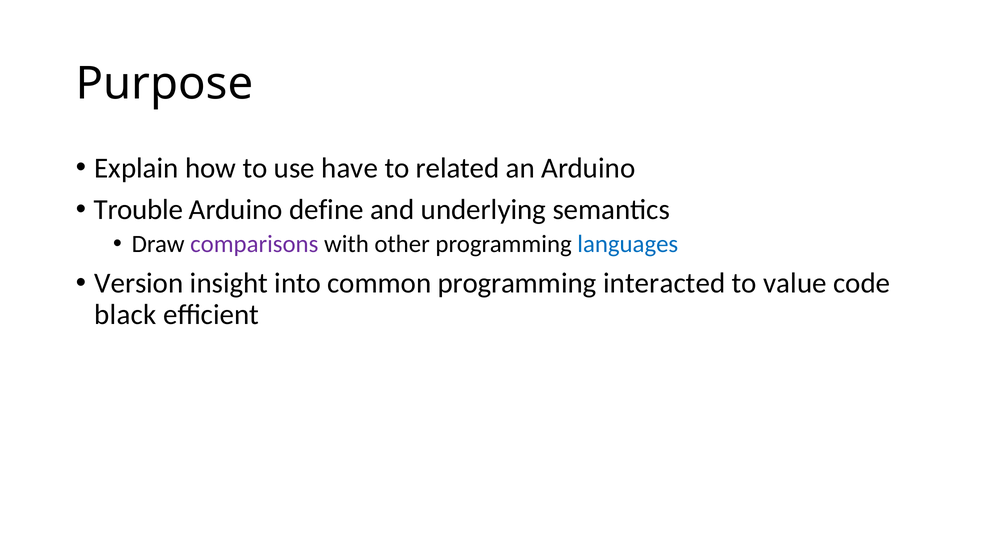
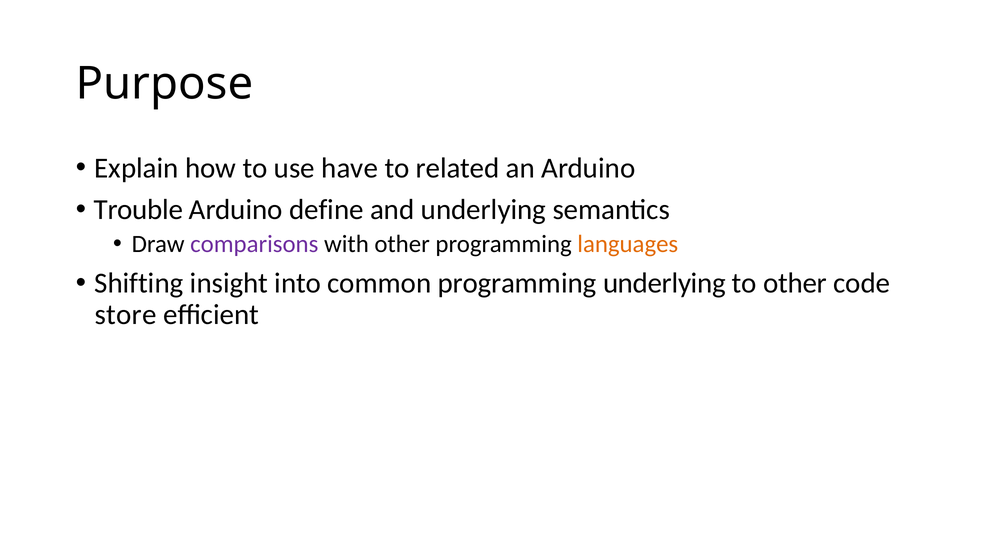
languages colour: blue -> orange (628, 244)
Version: Version -> Shifting (139, 283)
programming interacted: interacted -> underlying (664, 283)
to value: value -> other (795, 283)
black: black -> store (126, 315)
